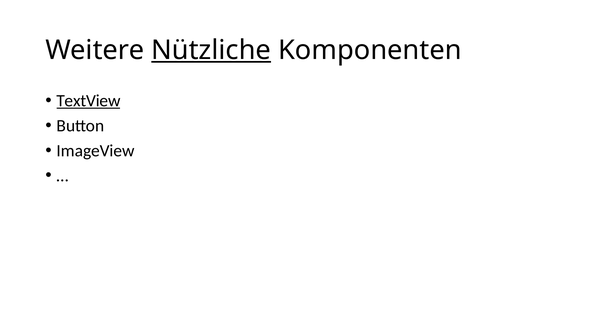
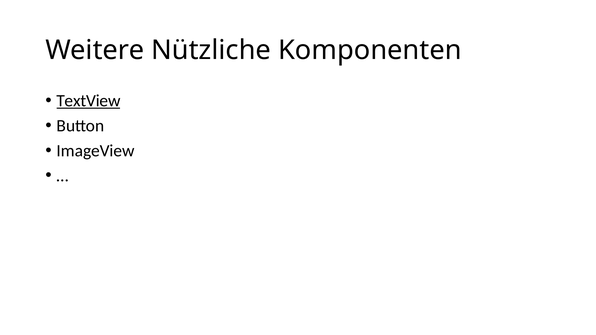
Nützliche underline: present -> none (211, 50)
